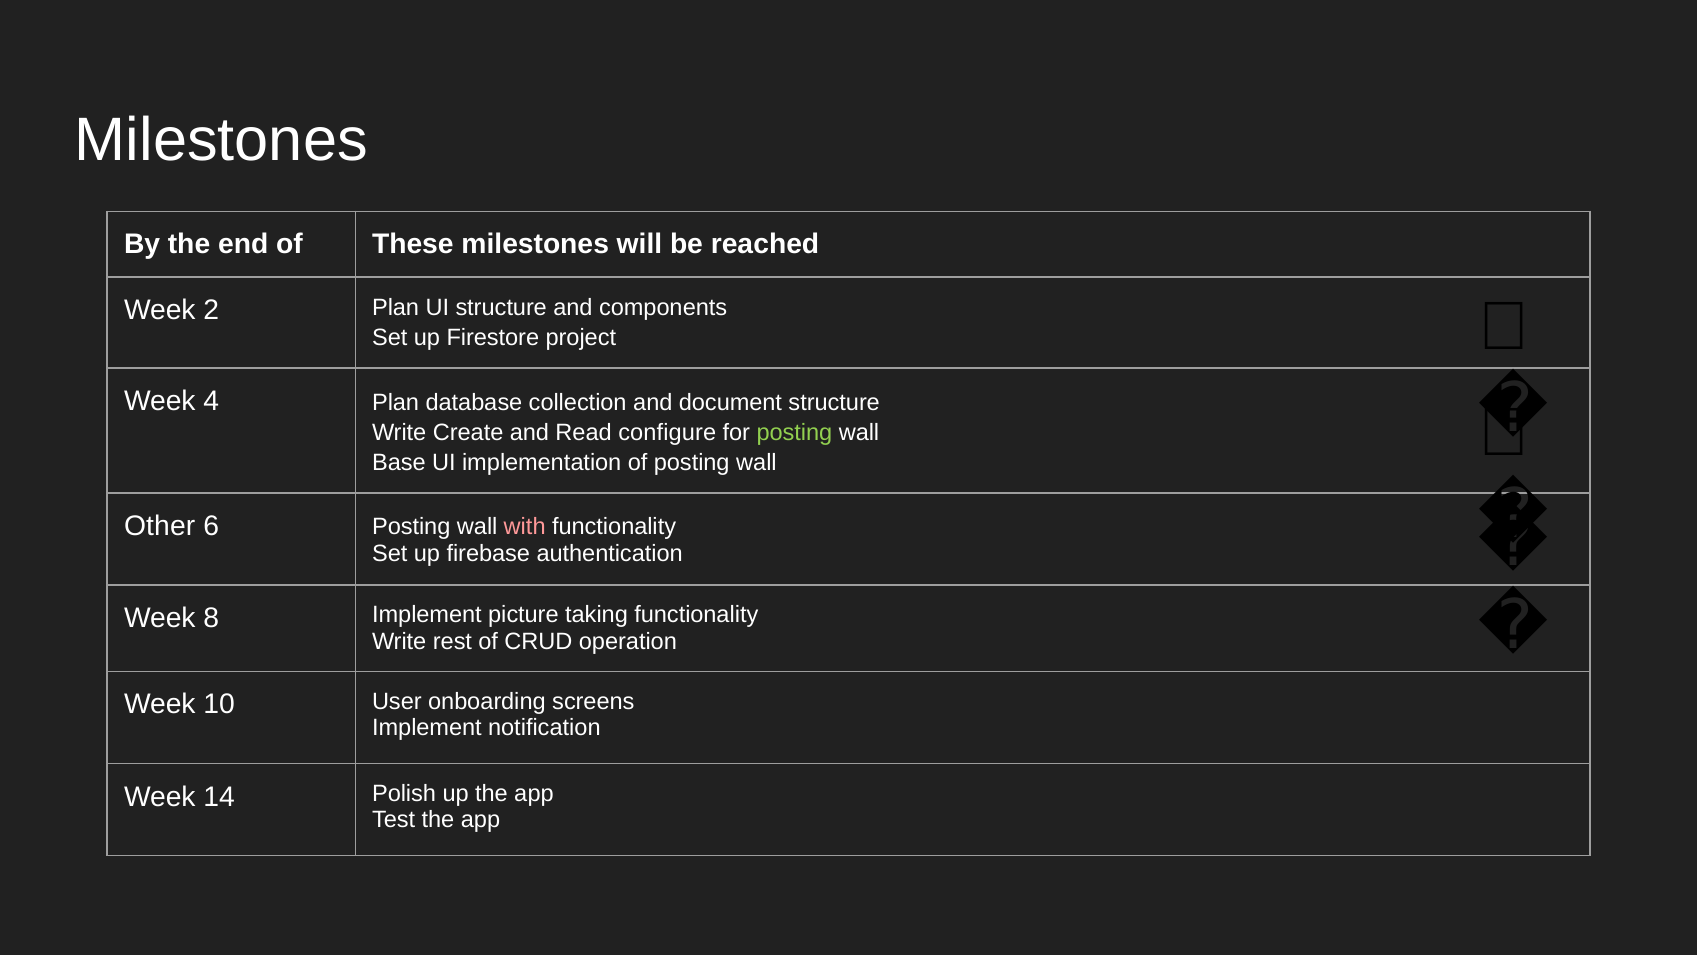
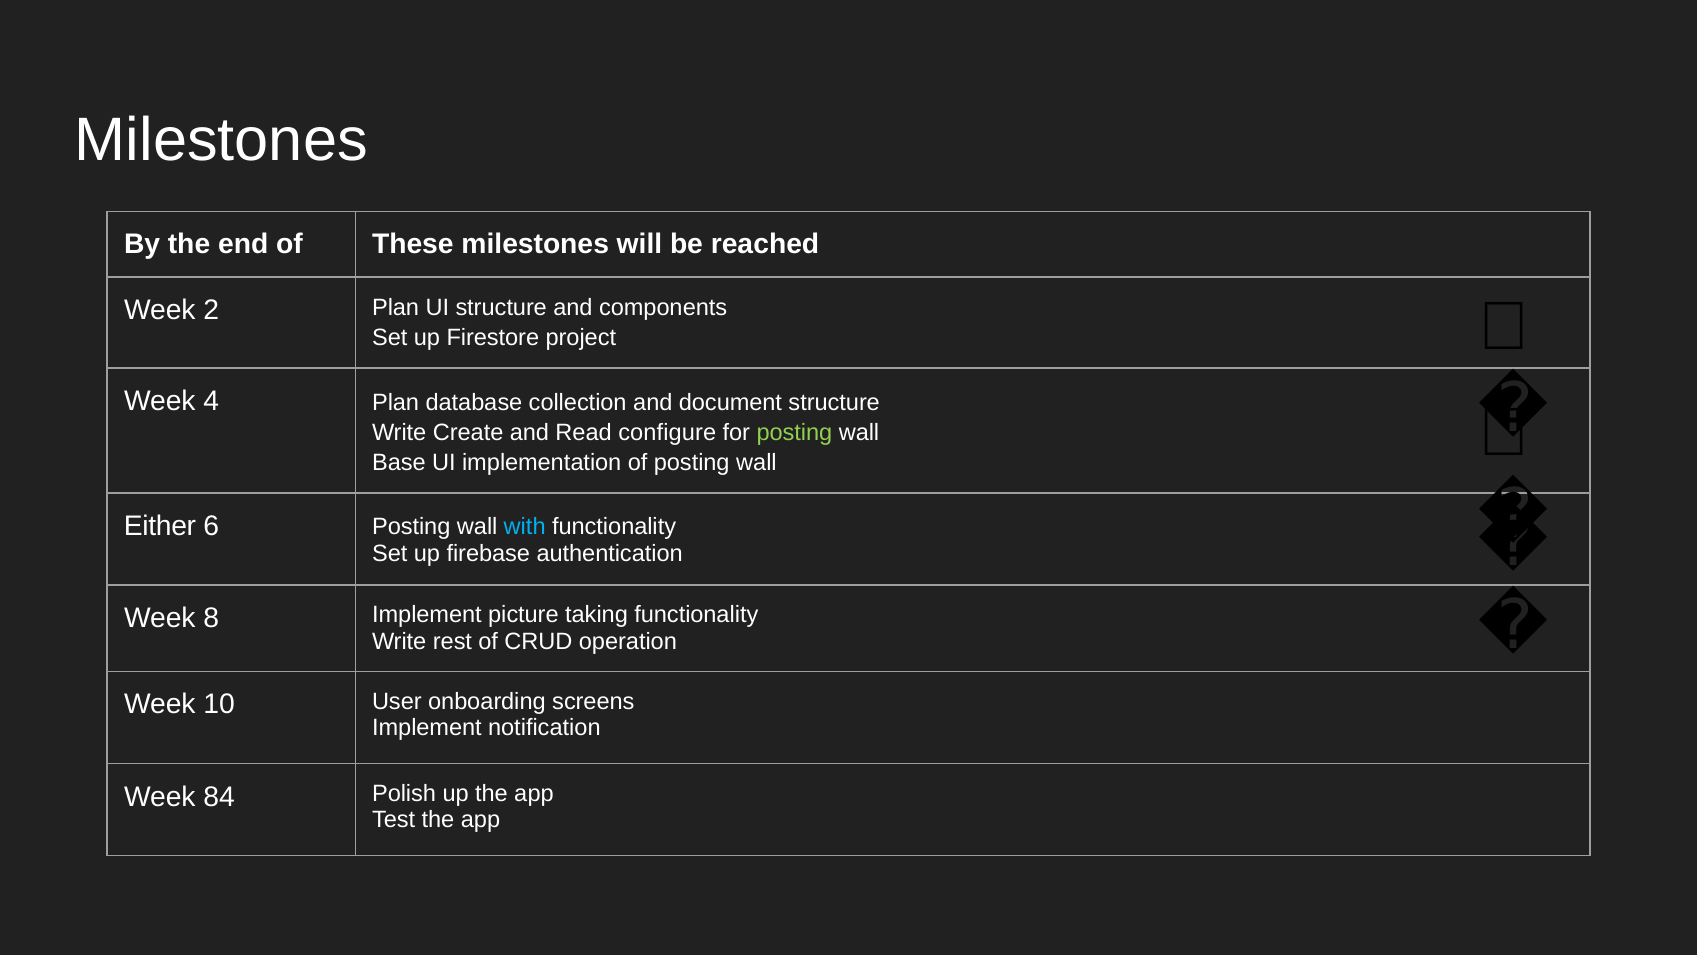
Other: Other -> Either (160, 526)
with colour: pink -> light blue (525, 527)
14: 14 -> 84 (219, 796)
